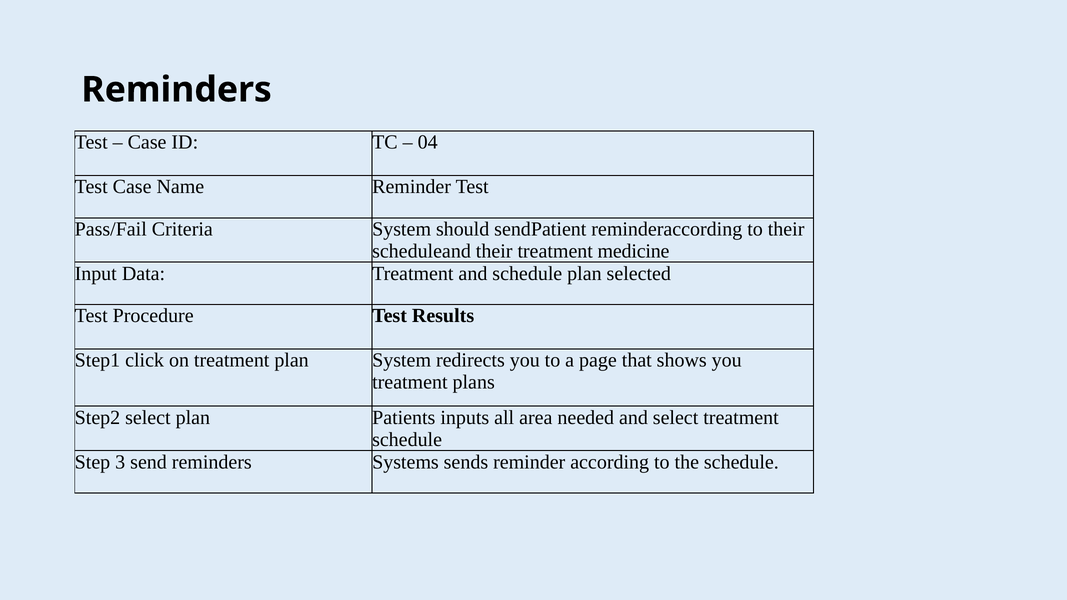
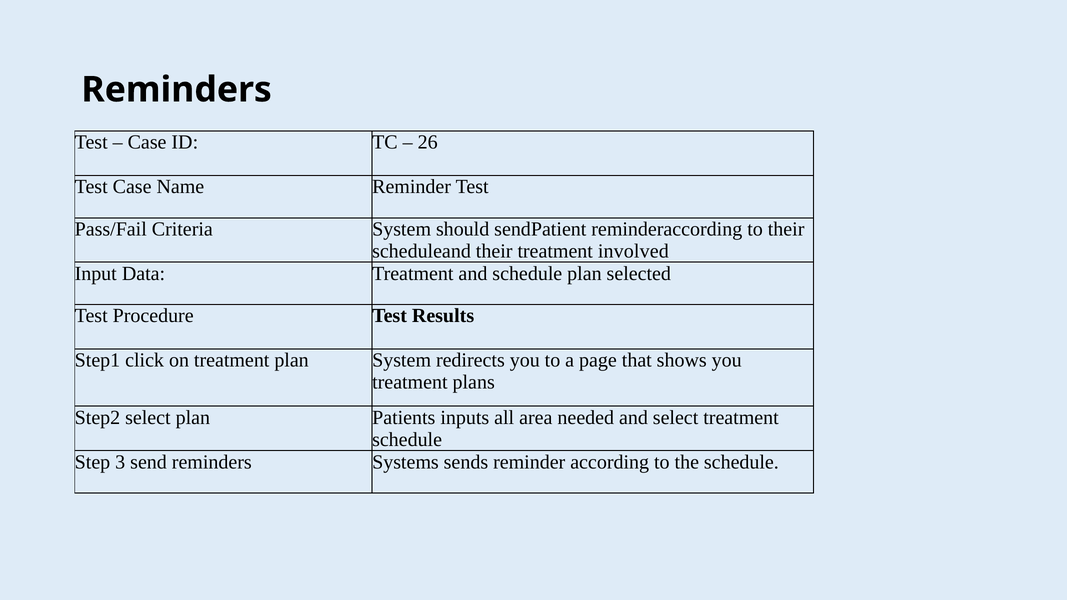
04: 04 -> 26 (428, 142)
medicine: medicine -> involved (633, 251)
